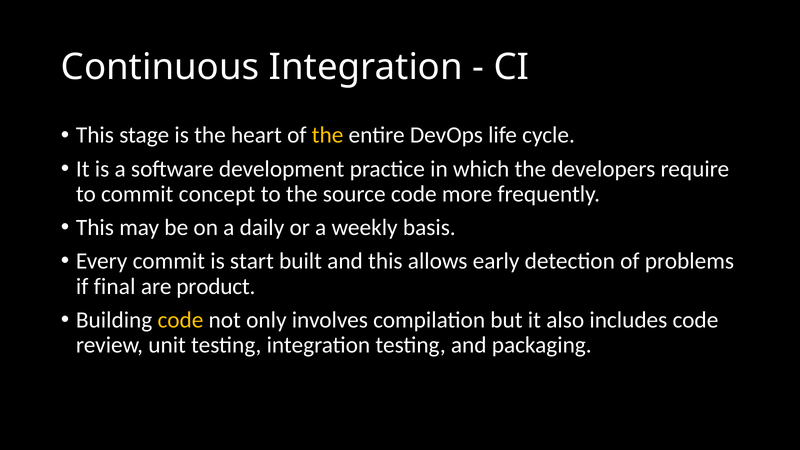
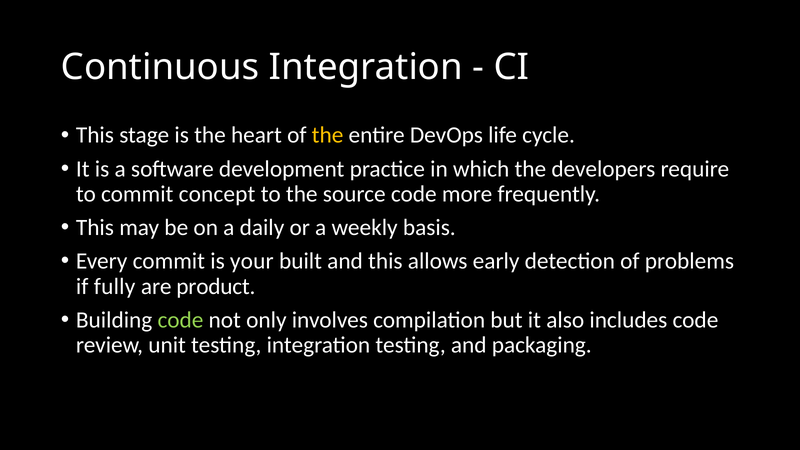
start: start -> your (252, 261)
final: final -> fully (115, 286)
code colour: yellow -> light green (180, 320)
